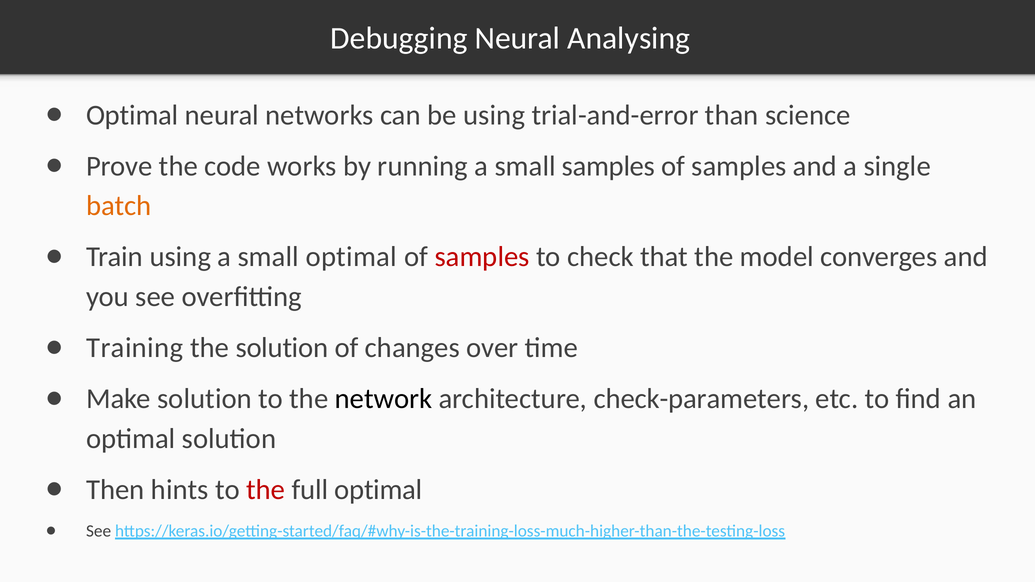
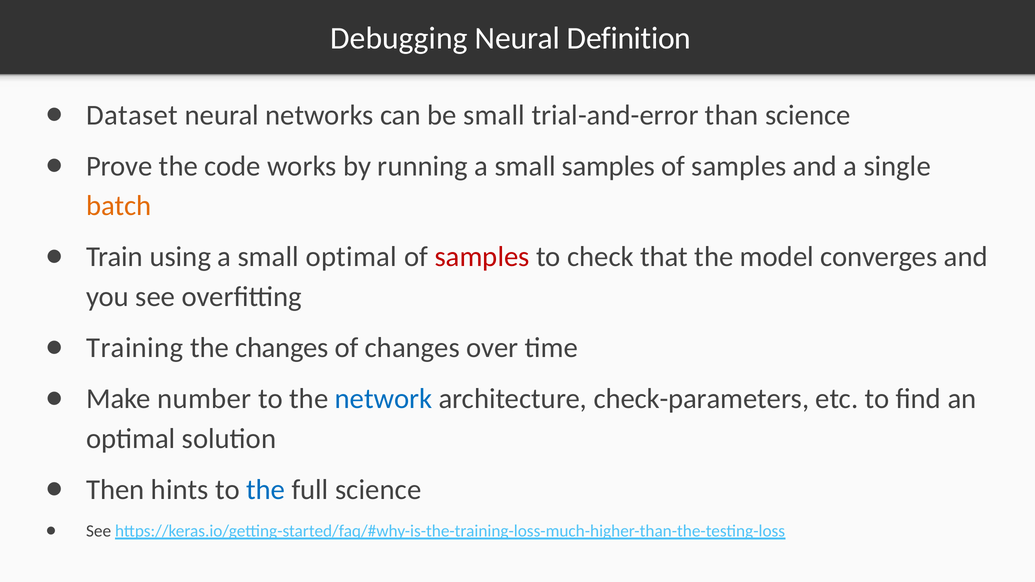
Analysing: Analysing -> Definition (629, 38)
Optimal: Optimal -> Dataset (132, 115)
be using: using -> small (494, 115)
the solution: solution -> changes (282, 348)
Make solution: solution -> number (204, 399)
network colour: black -> blue (383, 399)
the colour: red -> blue (266, 490)
full optimal: optimal -> science (378, 490)
